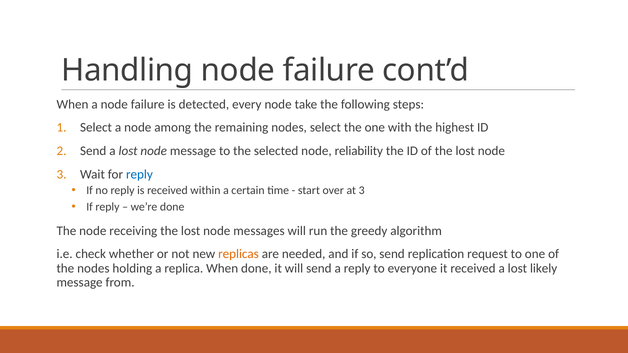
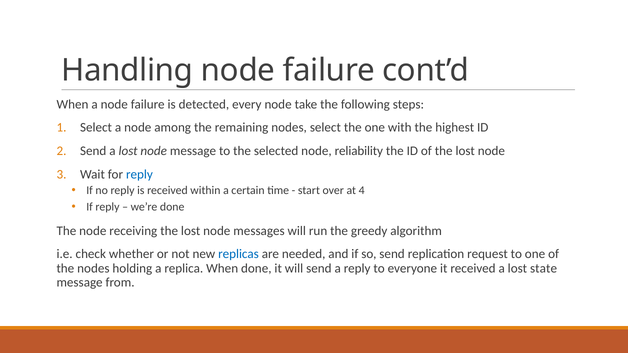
at 3: 3 -> 4 (362, 190)
replicas colour: orange -> blue (239, 254)
likely: likely -> state (544, 268)
